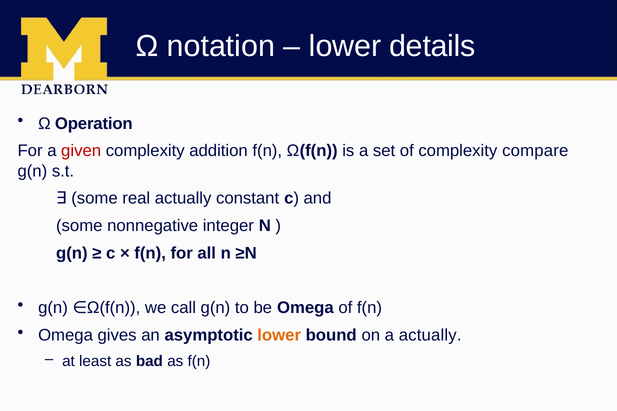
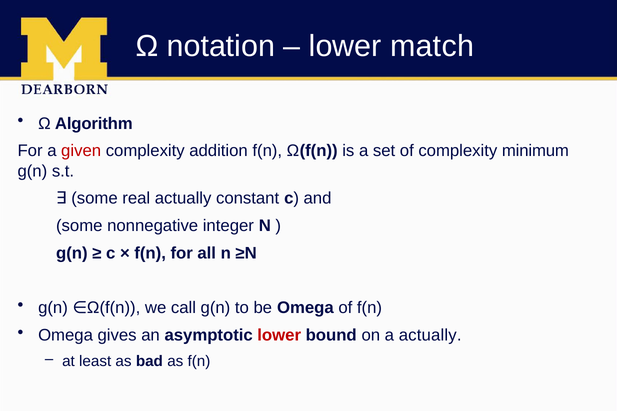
details: details -> match (432, 46)
Operation: Operation -> Algorithm (94, 124)
compare: compare -> minimum (535, 151)
lower colour: orange -> red (279, 336)
